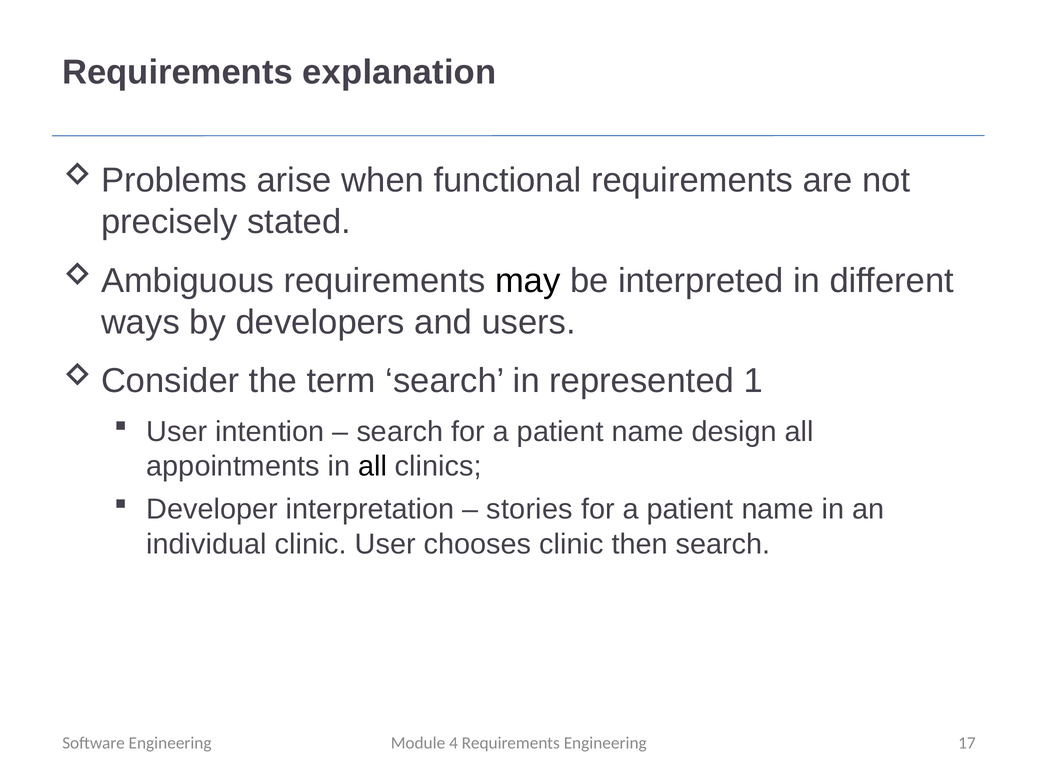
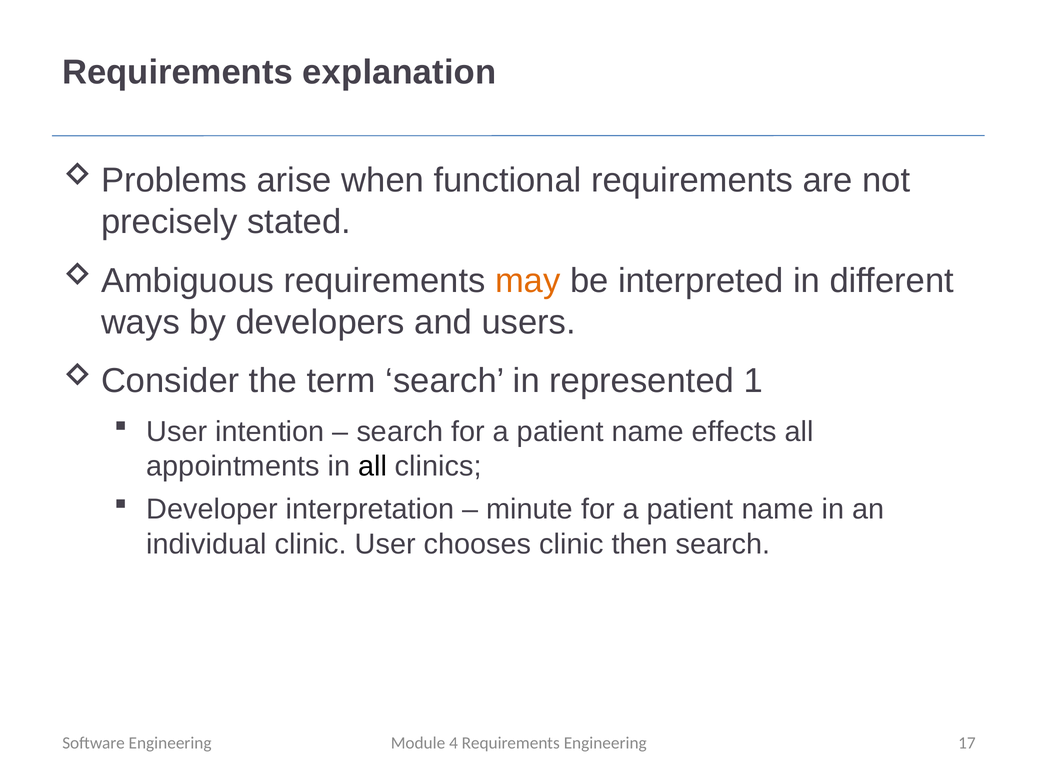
may colour: black -> orange (528, 281)
design: design -> effects (734, 432)
stories: stories -> minute (530, 510)
